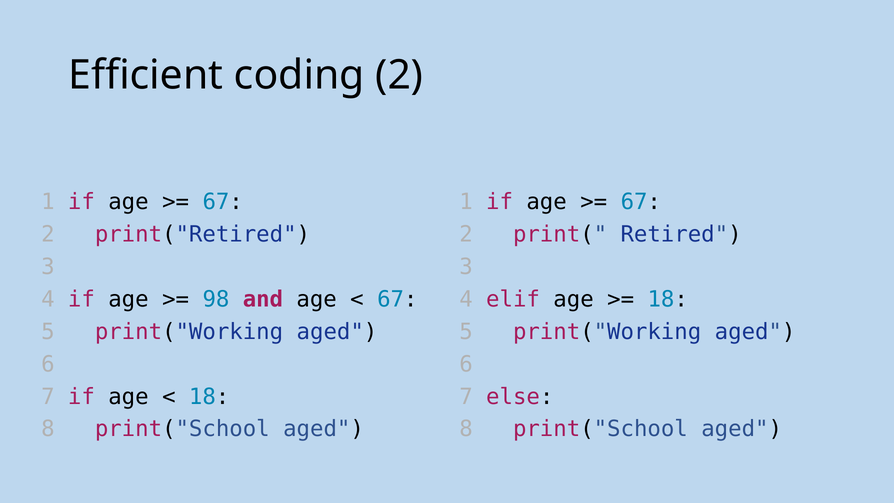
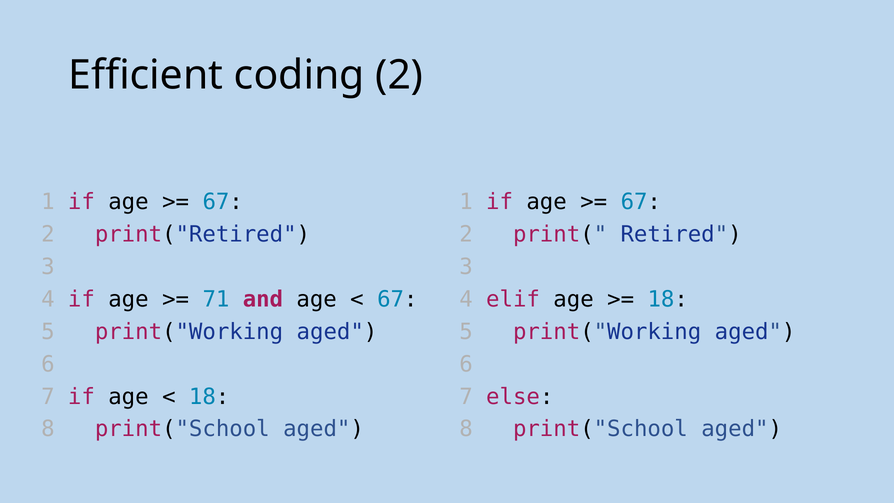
98: 98 -> 71 (216, 299)
